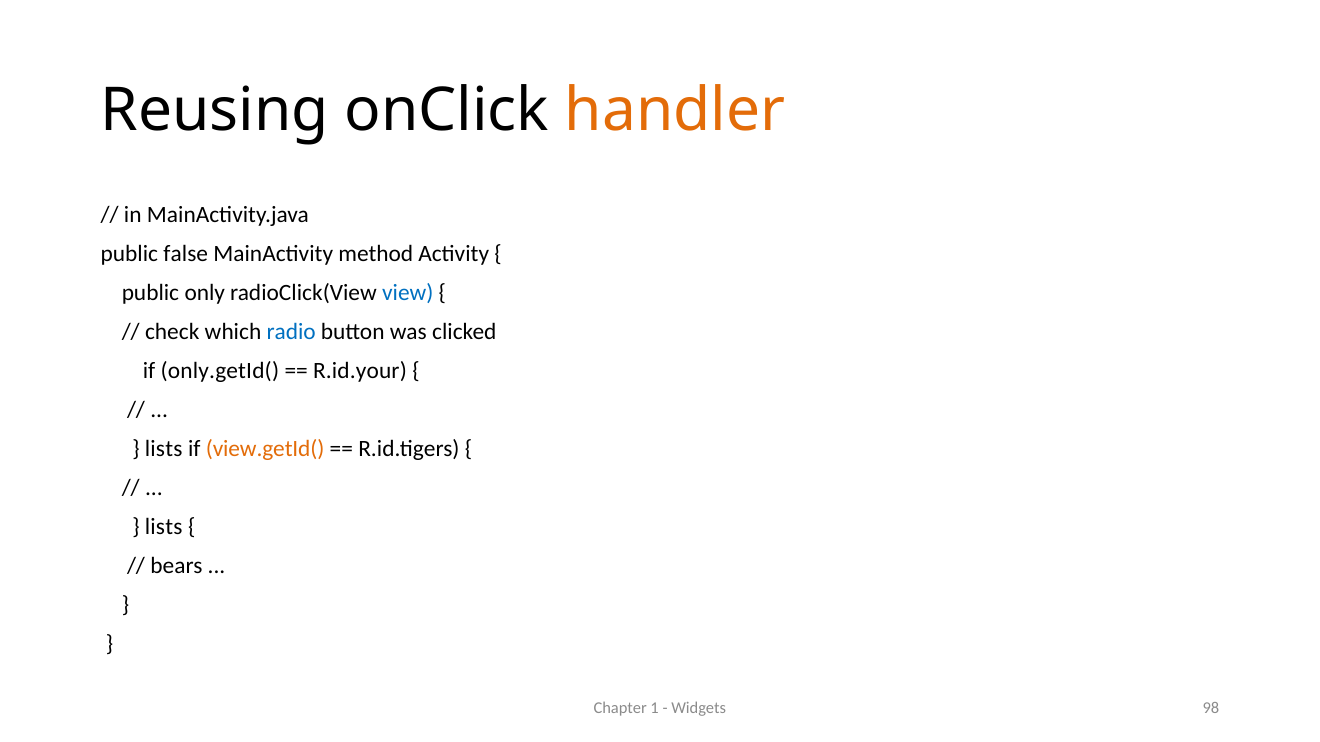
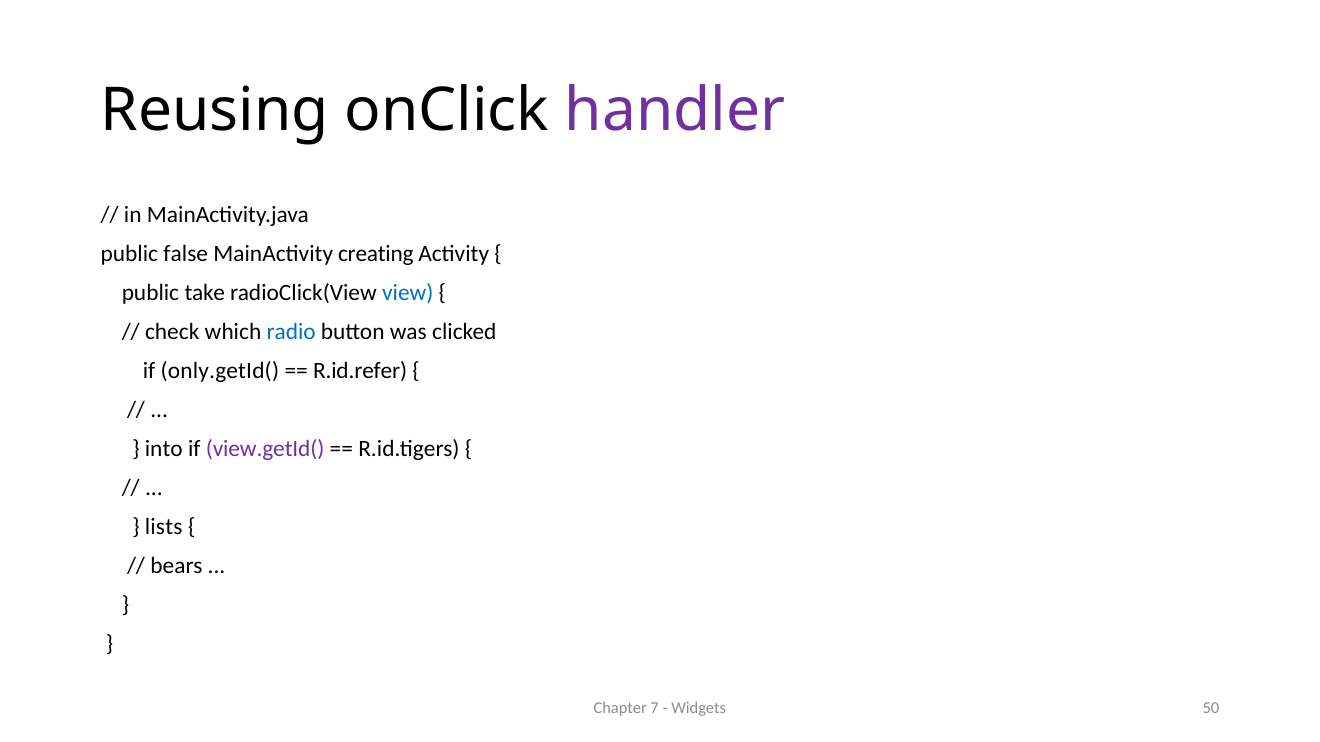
handler colour: orange -> purple (675, 111)
method: method -> creating (376, 254)
only: only -> take (205, 293)
R.id.your: R.id.your -> R.id.refer (360, 371)
lists: lists -> into (164, 449)
view.getId( colour: orange -> purple (265, 449)
1: 1 -> 7 (655, 709)
98: 98 -> 50 (1211, 709)
